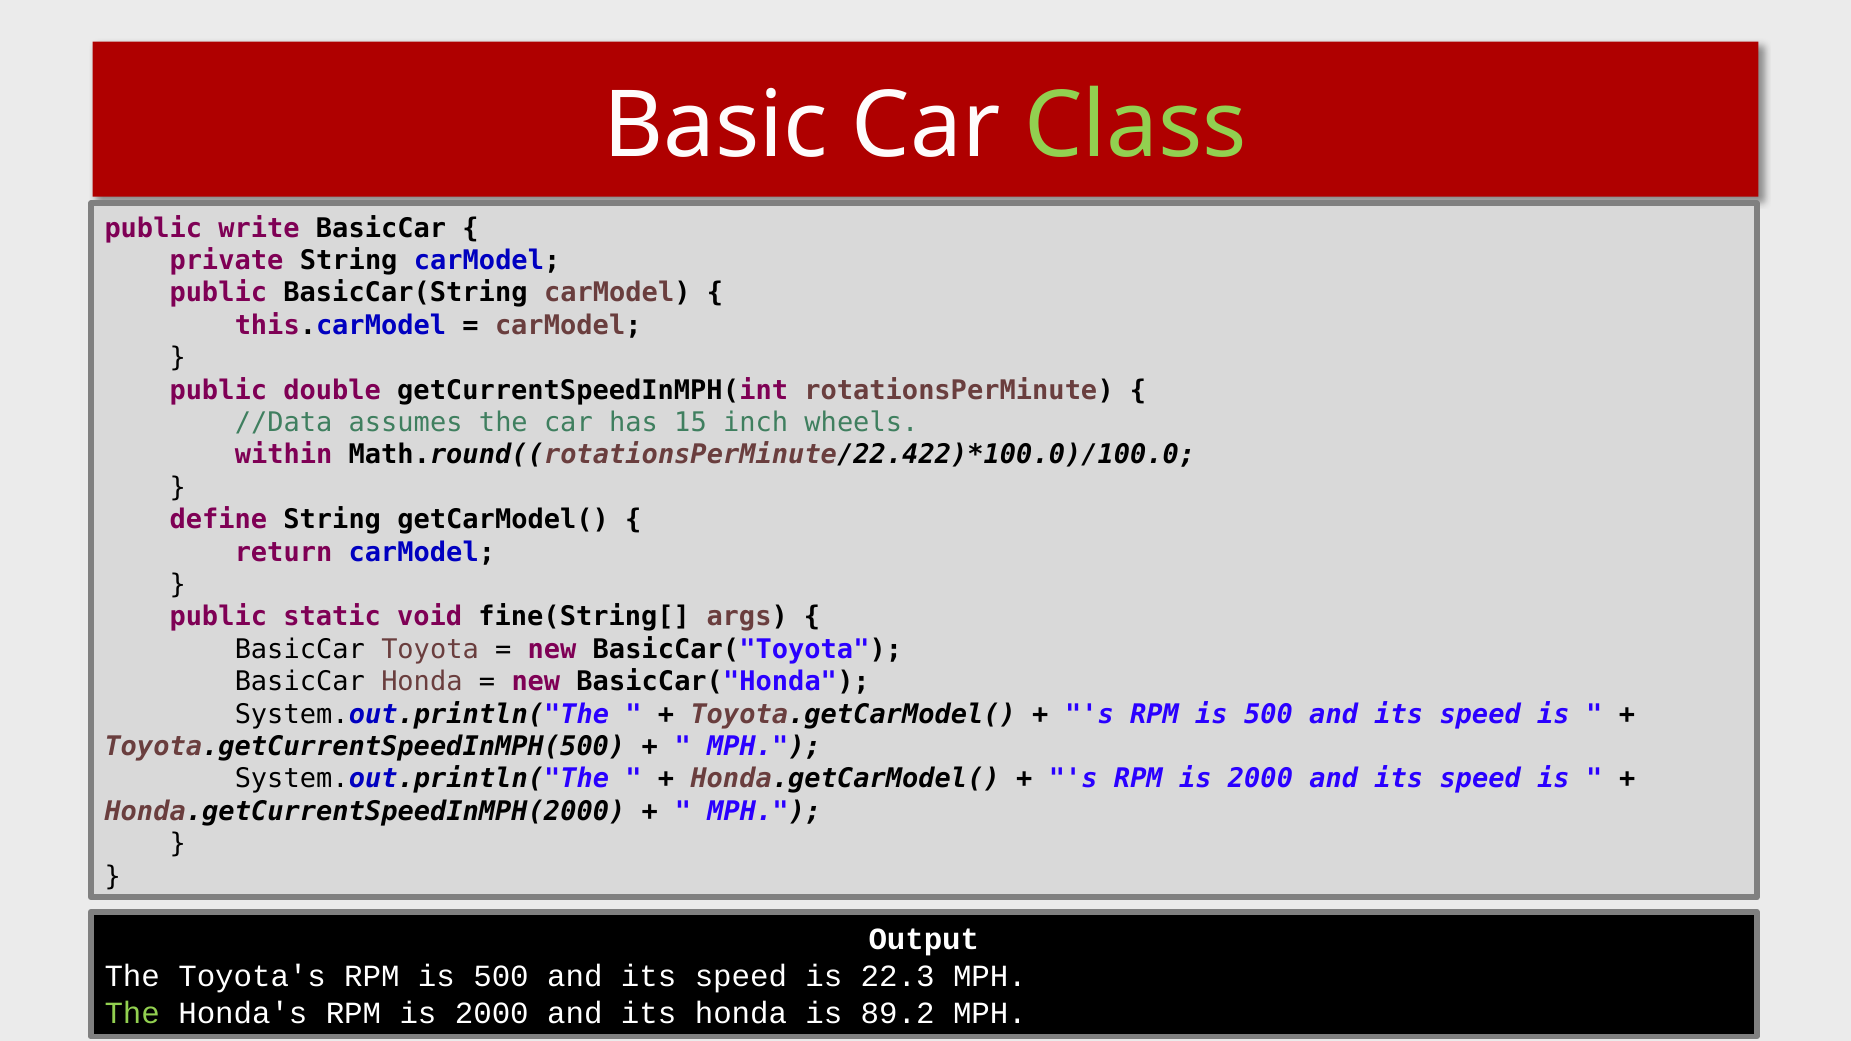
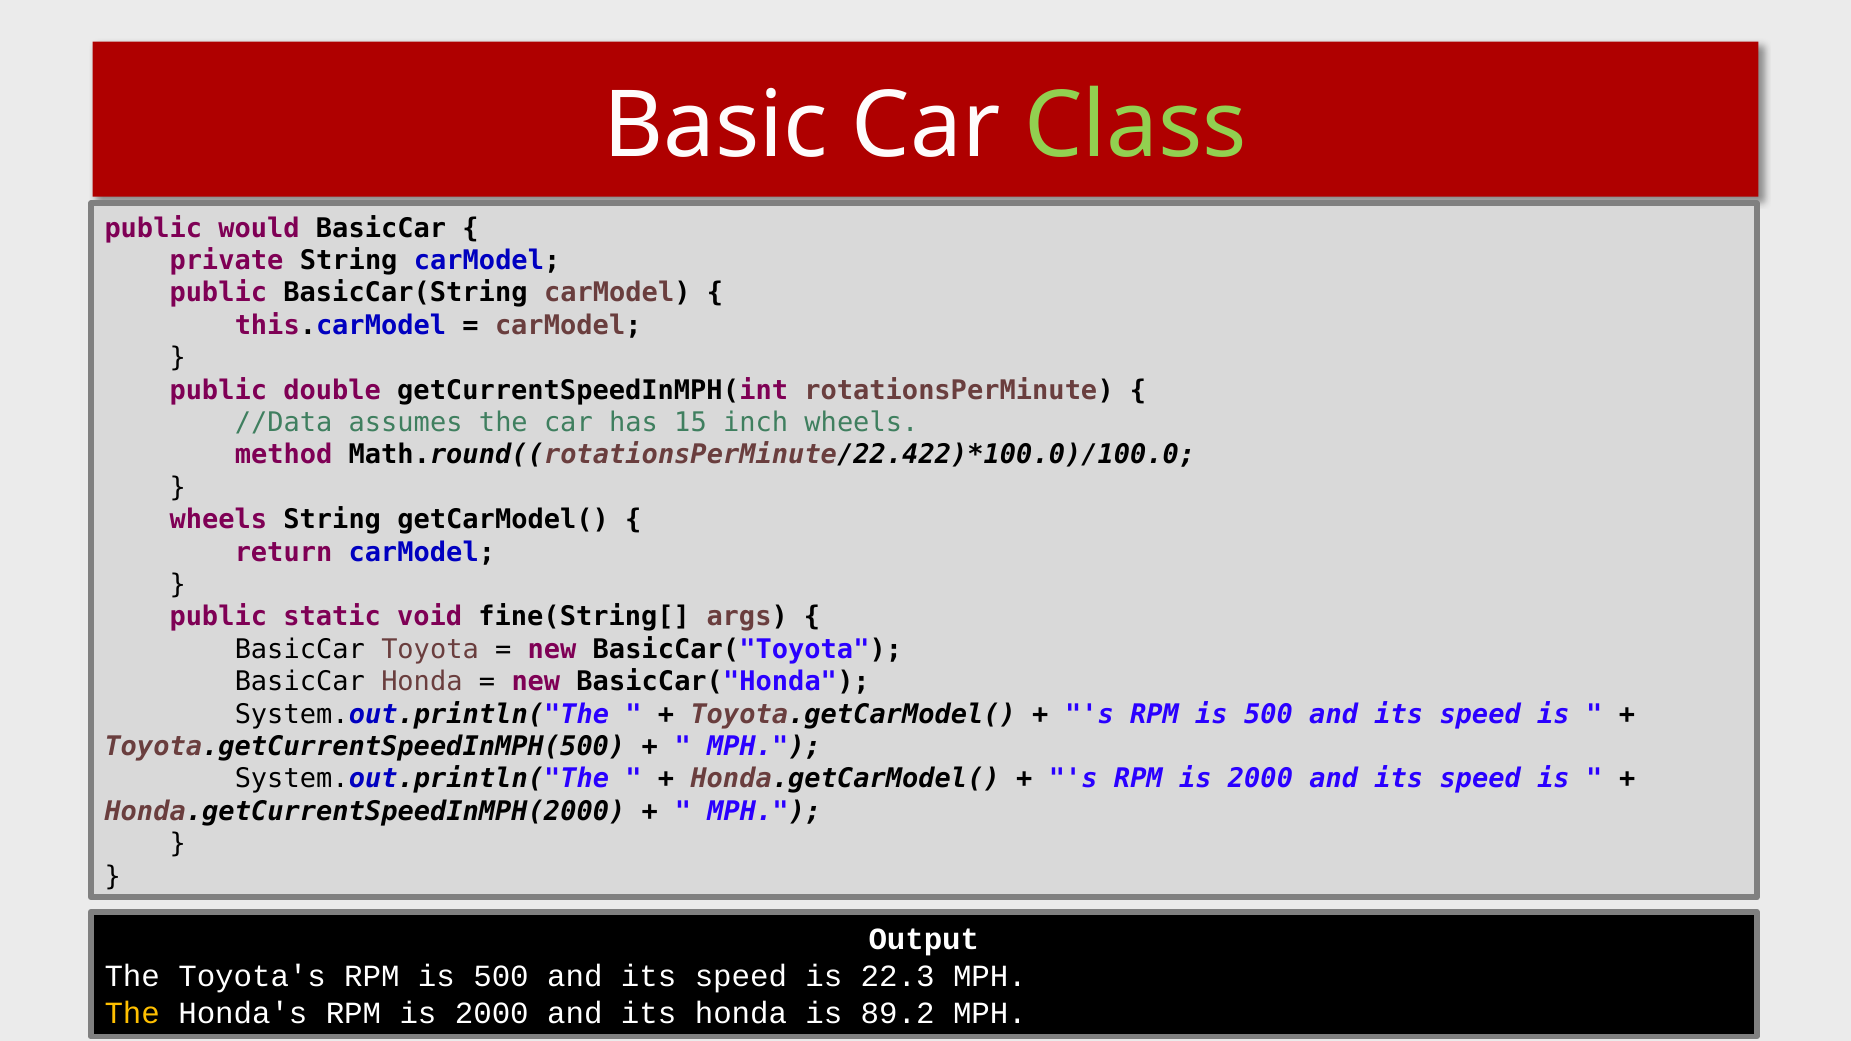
write: write -> would (259, 228)
within: within -> method (284, 455)
define: define -> wheels (218, 520)
The colour: light green -> yellow (132, 1014)
